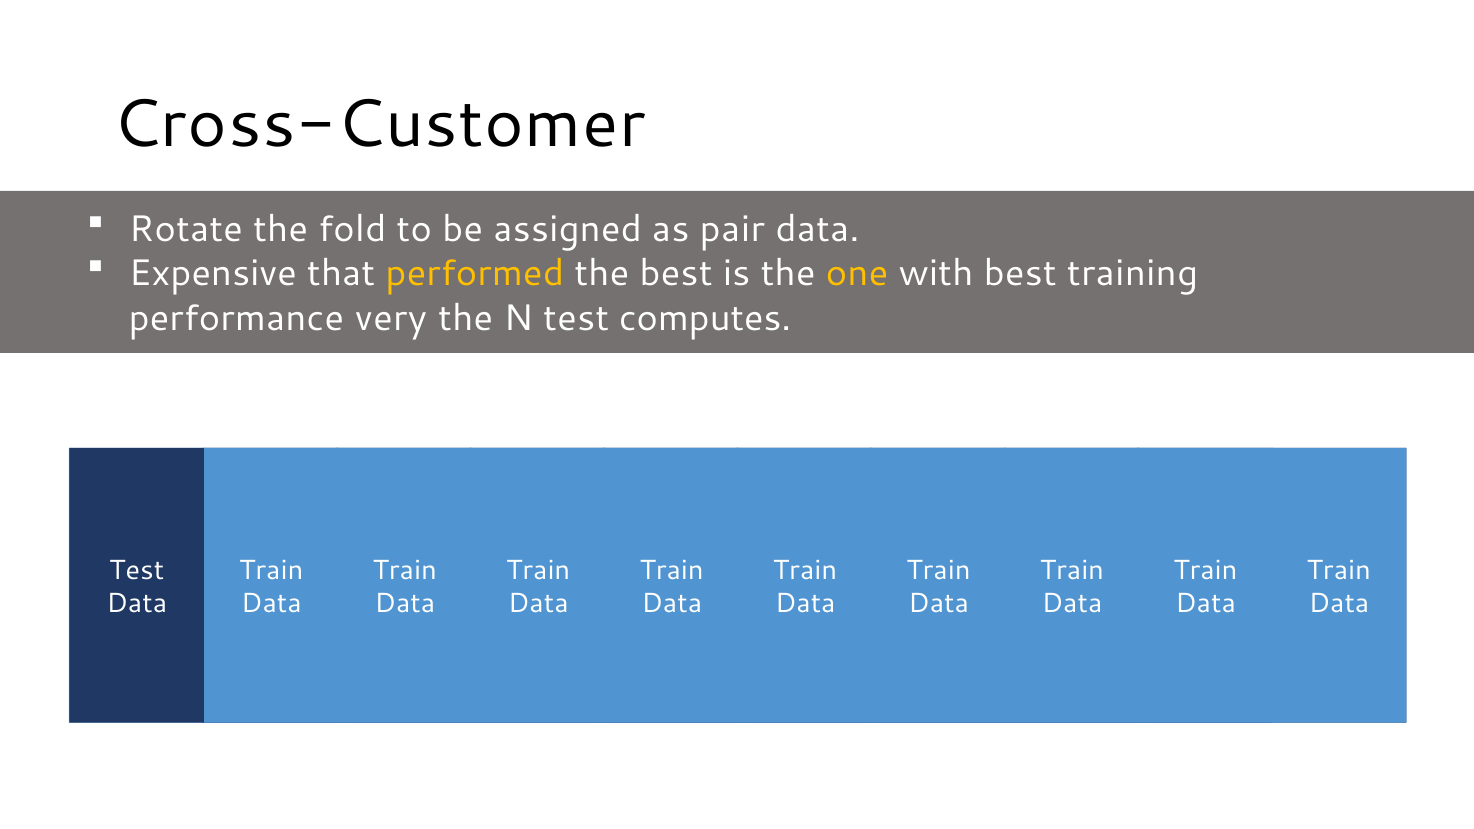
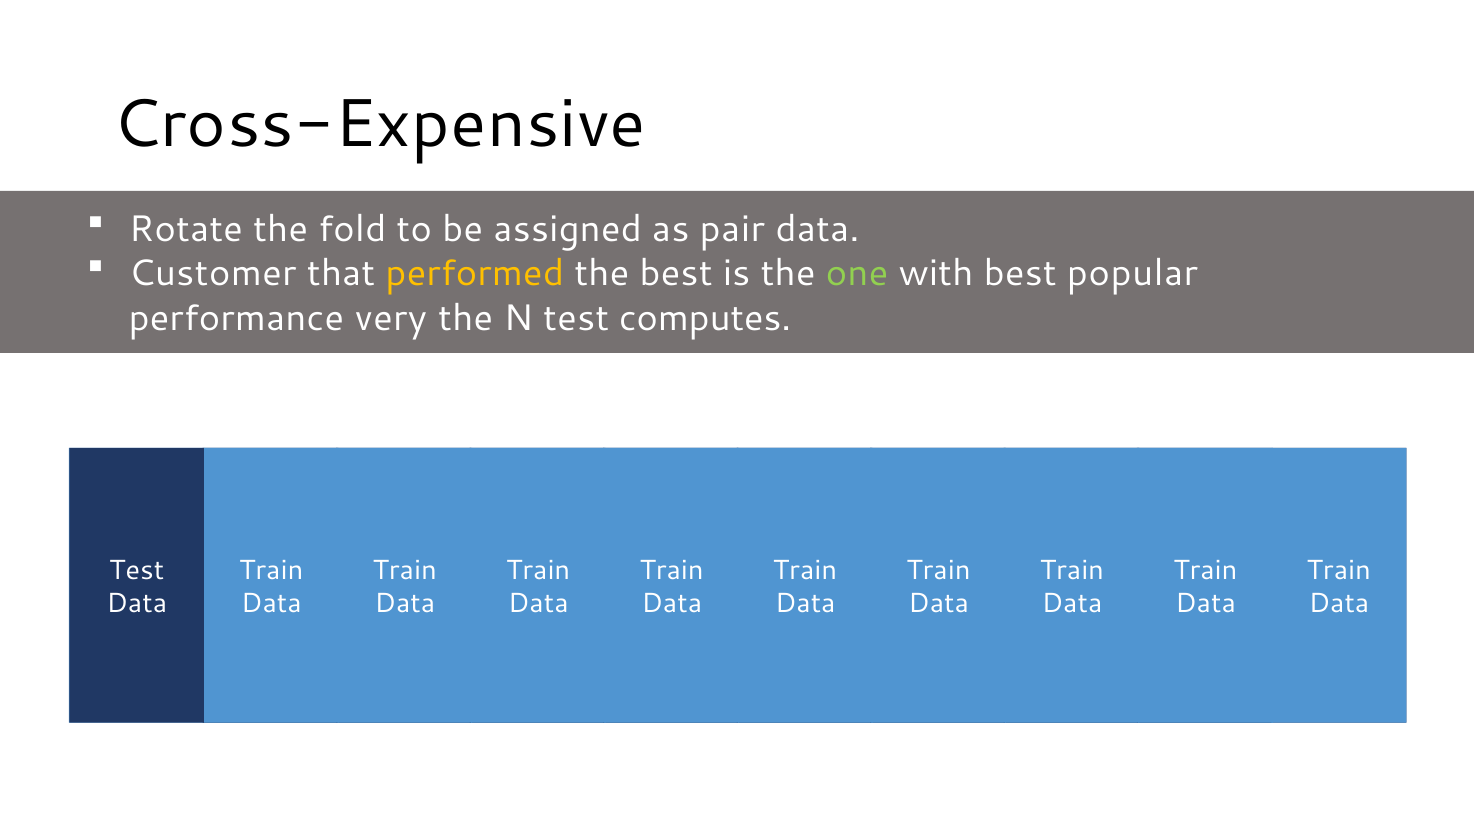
Cross-Customer: Cross-Customer -> Cross-Expensive (379, 124)
Expensive: Expensive -> Customer (213, 274)
one colour: yellow -> light green (857, 274)
training: training -> popular (1133, 274)
